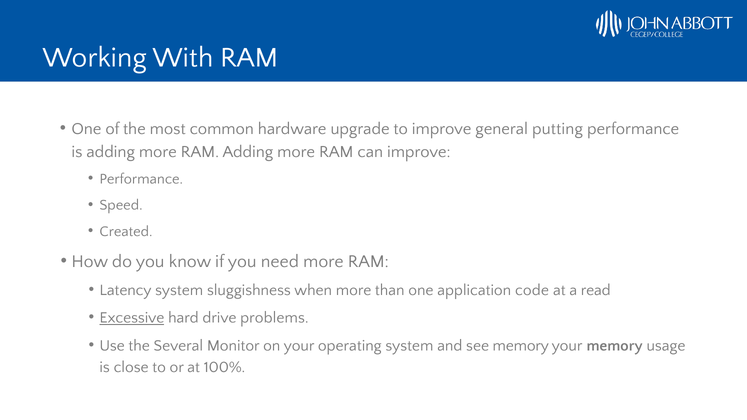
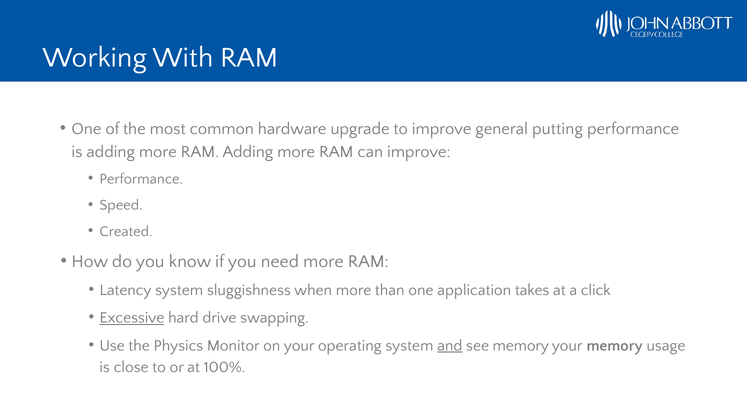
code: code -> takes (532, 290)
read: read -> click (596, 290)
problems: problems -> swapping (274, 318)
Several: Several -> Physics (178, 346)
and underline: none -> present (450, 346)
